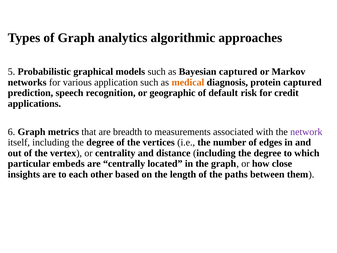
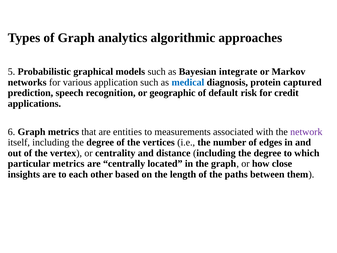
Bayesian captured: captured -> integrate (238, 72)
medical colour: orange -> blue (188, 82)
breadth: breadth -> entities (127, 132)
particular embeds: embeds -> metrics (69, 164)
